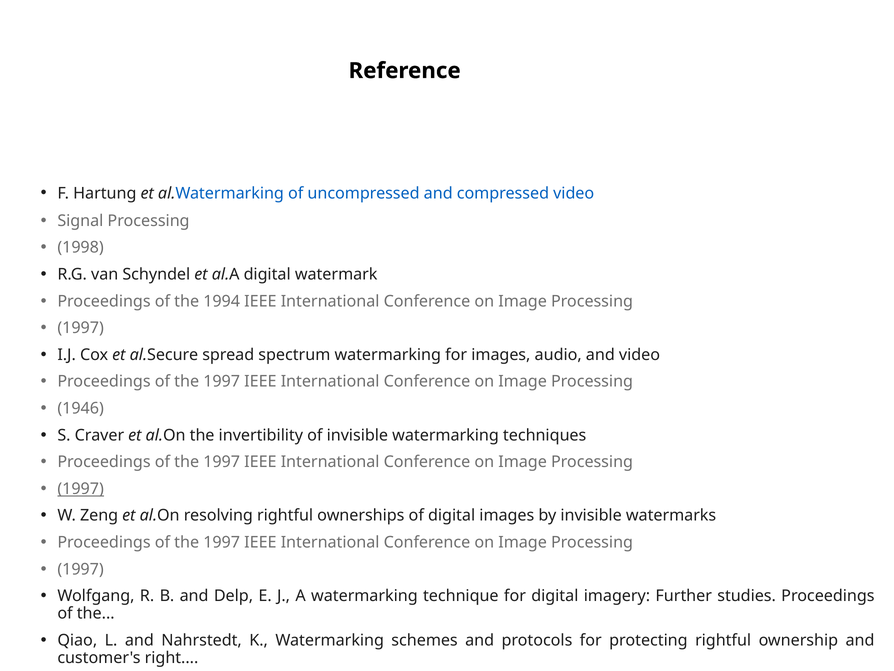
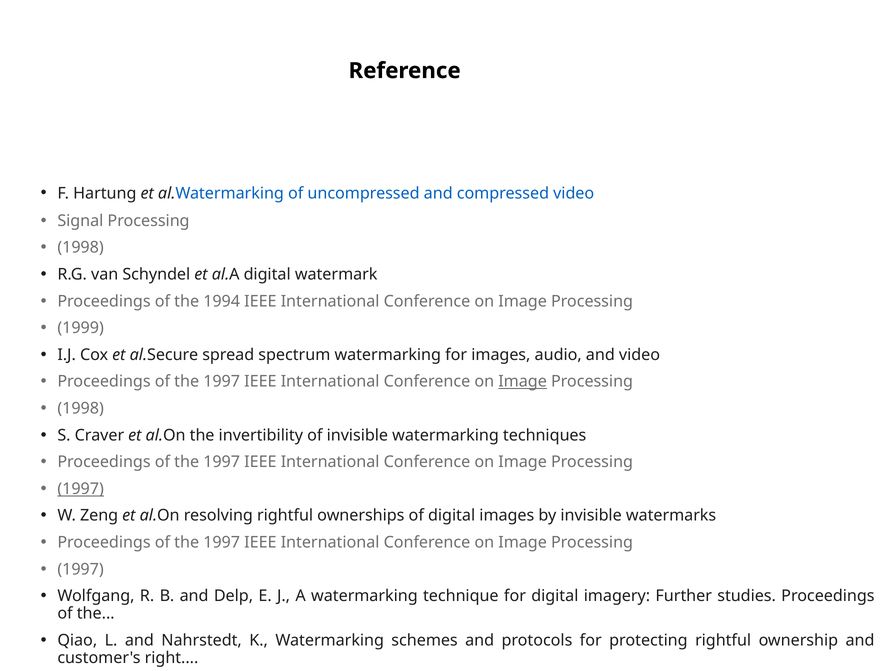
1997: 1997 -> 1999 (81, 328)
Image underline: none -> present (523, 381)
1946: 1946 -> 1998 (81, 408)
